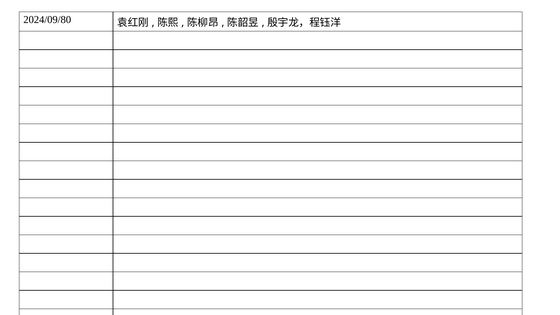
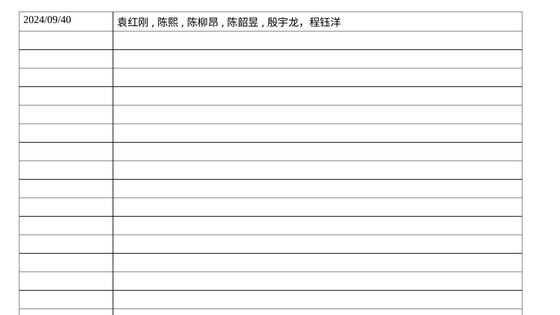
2024/09/80: 2024/09/80 -> 2024/09/40 (47, 20)
